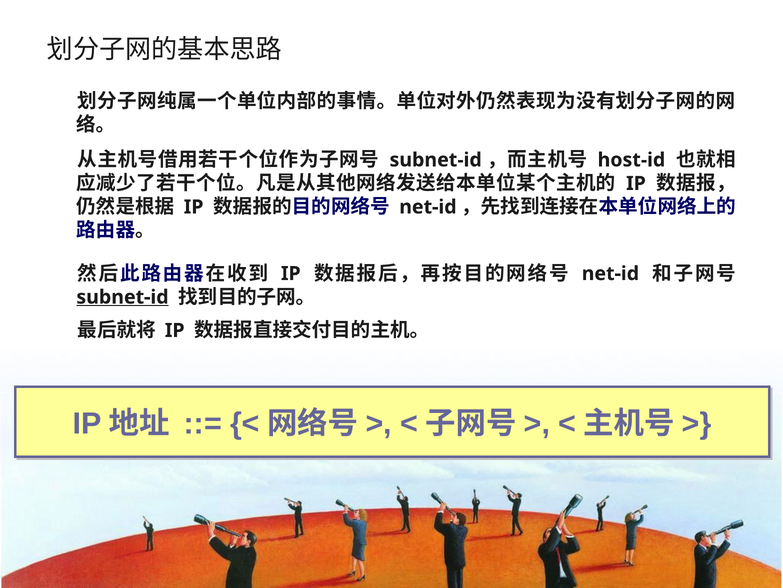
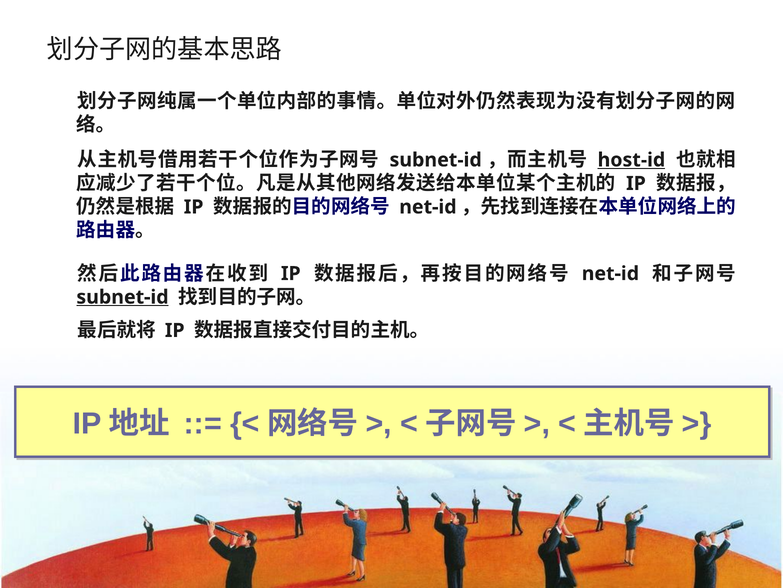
host-id underline: none -> present (631, 160)
